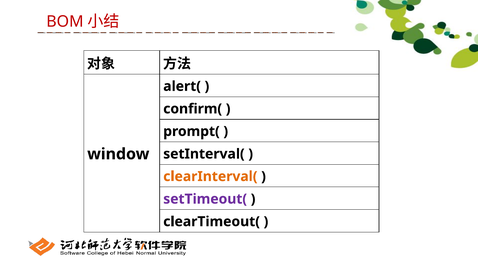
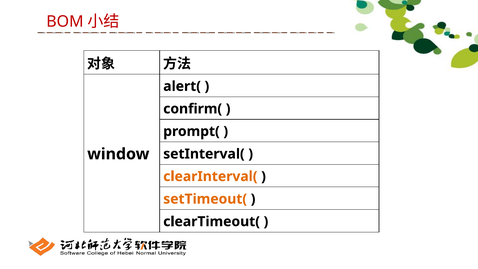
setTimeout( colour: purple -> orange (205, 199)
